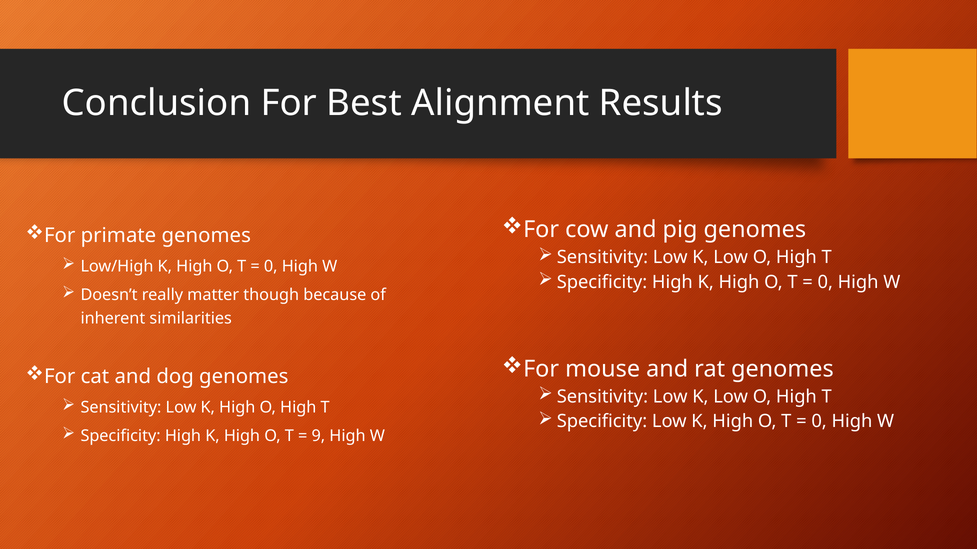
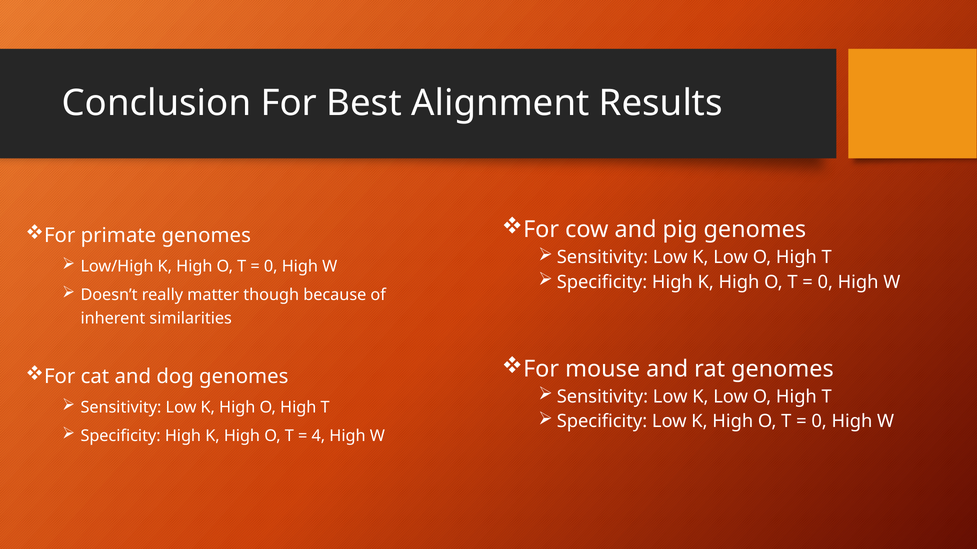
9: 9 -> 4 (318, 436)
